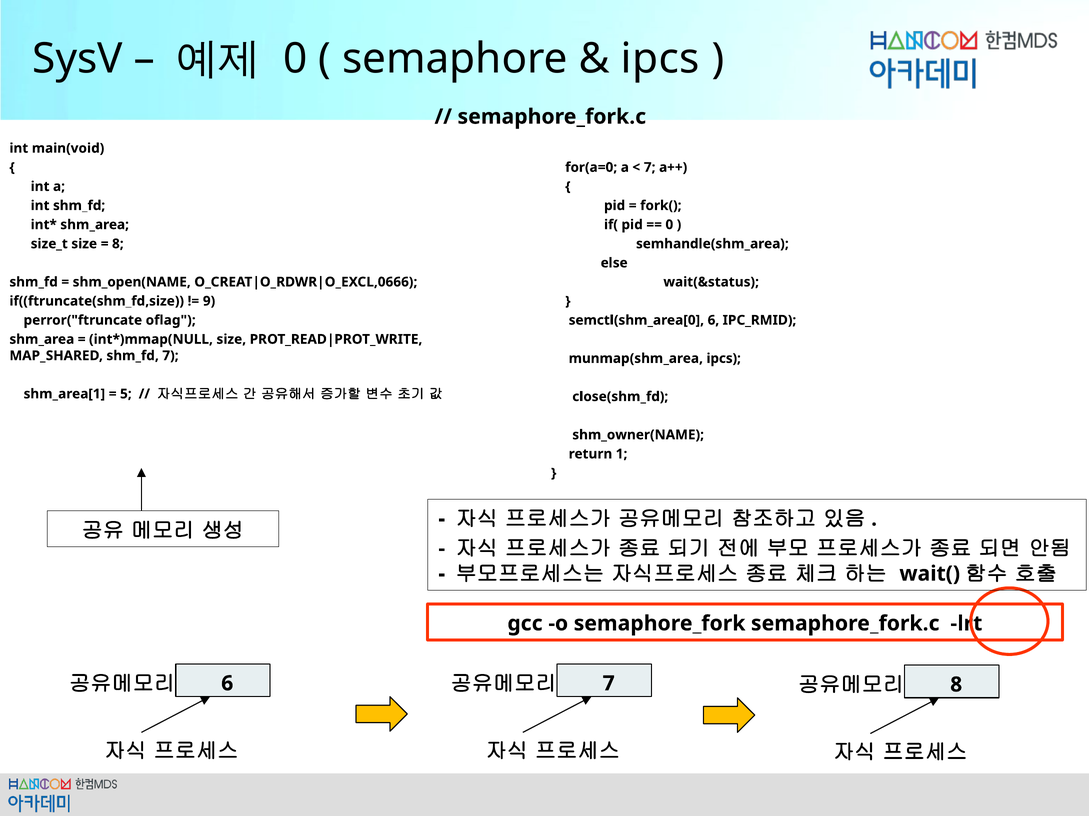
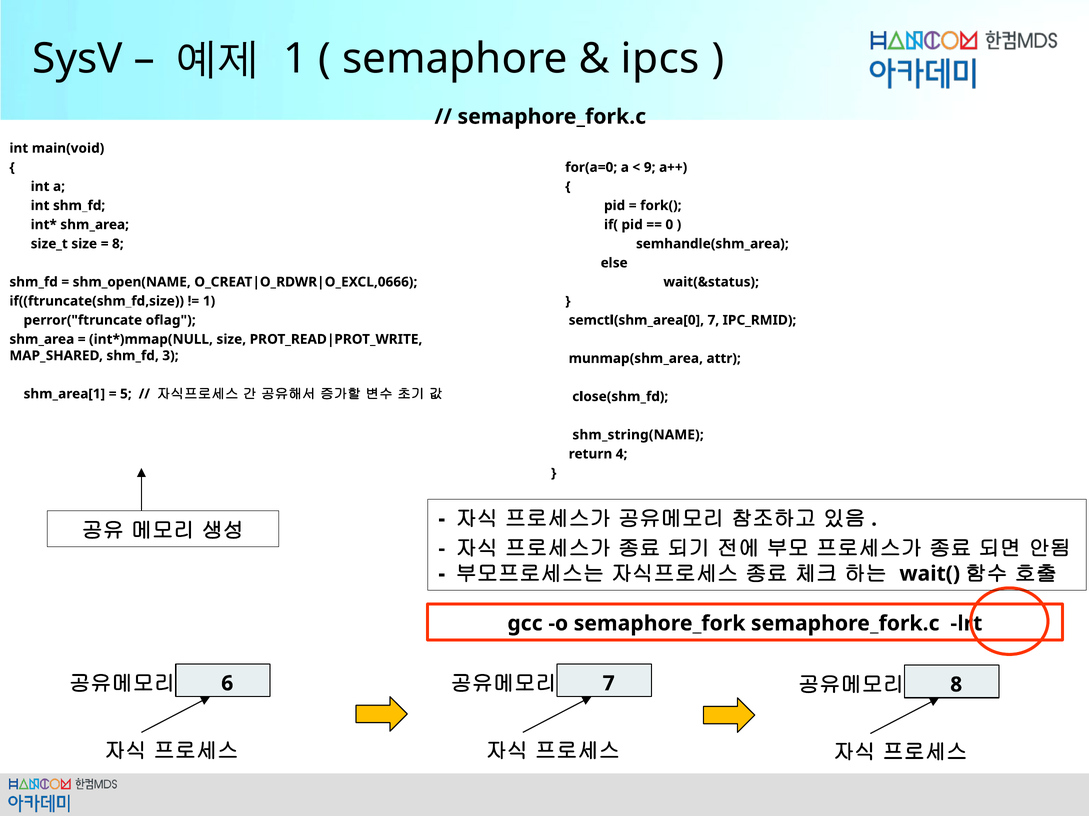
0: 0 -> 1 (295, 59)
7: 7 -> 9 (650, 168)
9: 9 -> 1 (209, 301)
semctl(shm_area[0 6: 6 -> 7 (713, 320)
shm_fd 7: 7 -> 3 (170, 356)
munmap(shm_area ipcs: ipcs -> attr (724, 359)
shm_owner(NAME: shm_owner(NAME -> shm_string(NAME (638, 435)
1: 1 -> 4 (622, 454)
